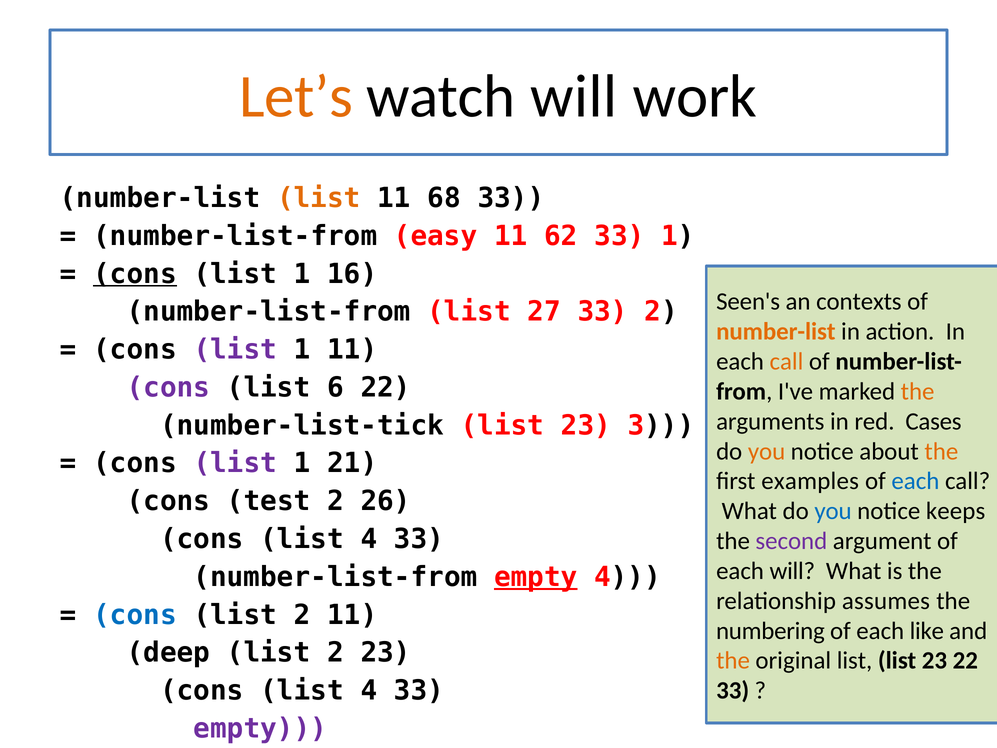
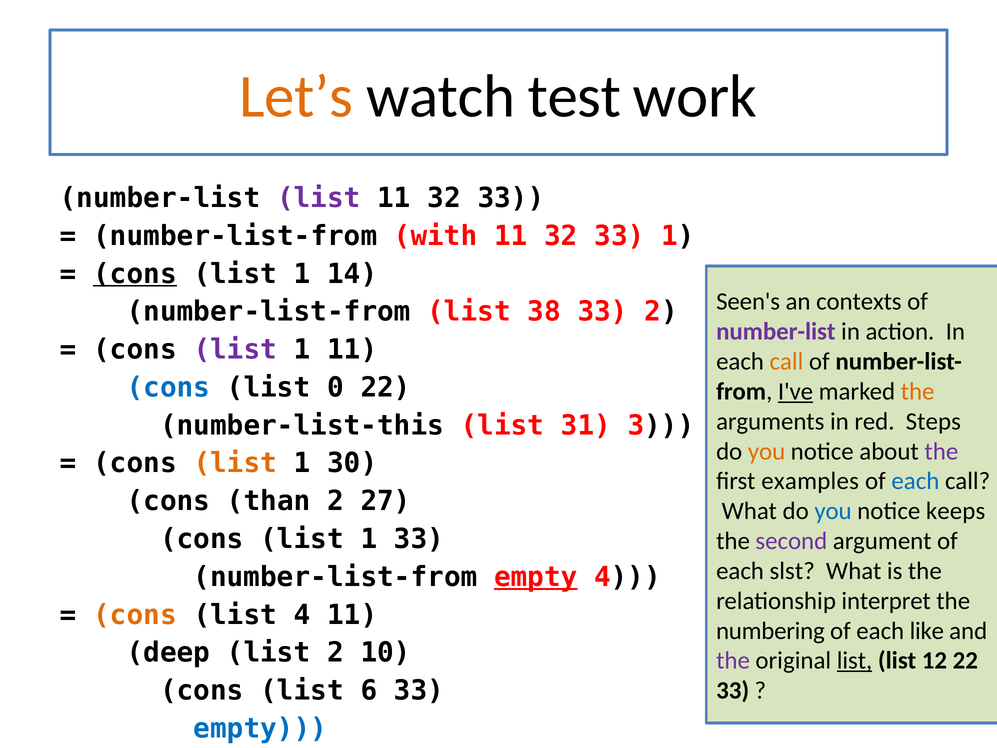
watch will: will -> test (574, 97)
list colour: orange -> purple (319, 198)
68: 68 -> 32 (444, 198)
easy: easy -> with (436, 236)
62: 62 -> 32 (561, 236)
1 16: 16 -> 14 (352, 274)
27: 27 -> 38 (544, 312)
number-list colour: orange -> purple (776, 332)
cons colour: purple -> blue (168, 387)
6: 6 -> 0 (335, 387)
I've underline: none -> present (796, 391)
Cases: Cases -> Steps (933, 421)
number-list-tick: number-list-tick -> number-list-this (302, 425)
23: 23 -> 31 (586, 425)
the colour: orange -> purple (941, 451)
list colour: purple -> orange (235, 463)
21: 21 -> 30 (352, 463)
test: test -> than (269, 501)
26: 26 -> 27 (386, 501)
4: 4 -> 1 (369, 539)
each will: will -> slst (792, 571)
assumes: assumes -> interpret (886, 601)
cons colour: blue -> orange (135, 615)
2: 2 -> 4 (302, 615)
2 23: 23 -> 10 (386, 653)
the colour: orange -> purple (733, 661)
list underline: none -> present (855, 661)
23: 23 -> 12 (934, 661)
4: 4 -> 6 (369, 690)
empty colour: purple -> blue (260, 728)
